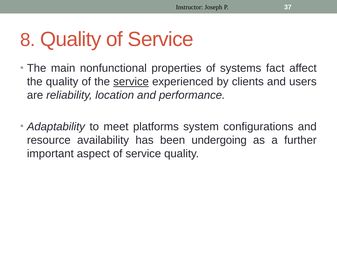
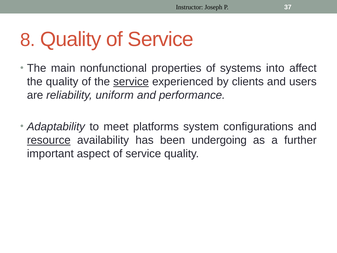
fact: fact -> into (275, 68)
location: location -> uniform (115, 95)
resource underline: none -> present (49, 140)
